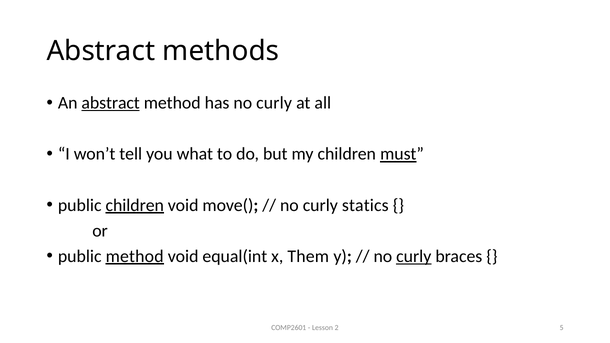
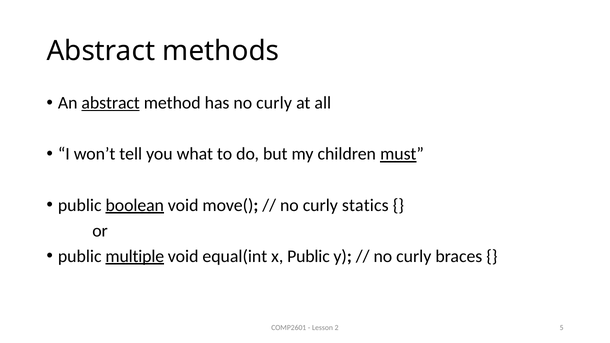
public children: children -> boolean (135, 205)
public method: method -> multiple (135, 256)
x Them: Them -> Public (308, 256)
curly underline: present -> none (414, 256)
